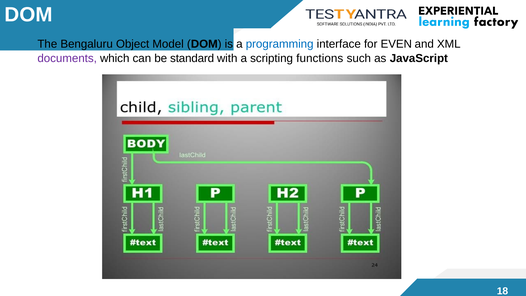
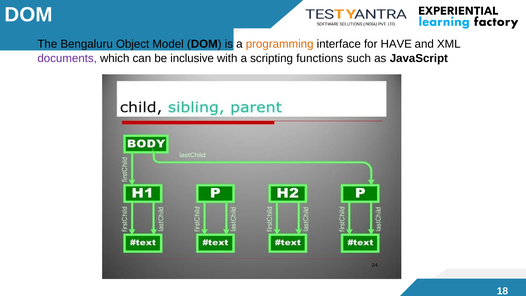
programming colour: blue -> orange (280, 44)
EVEN: EVEN -> HAVE (396, 44)
standard: standard -> inclusive (192, 58)
